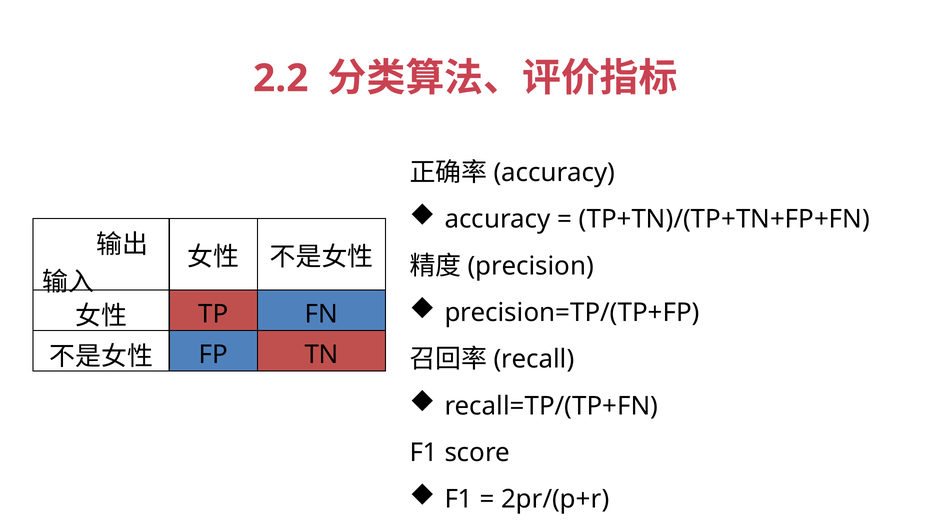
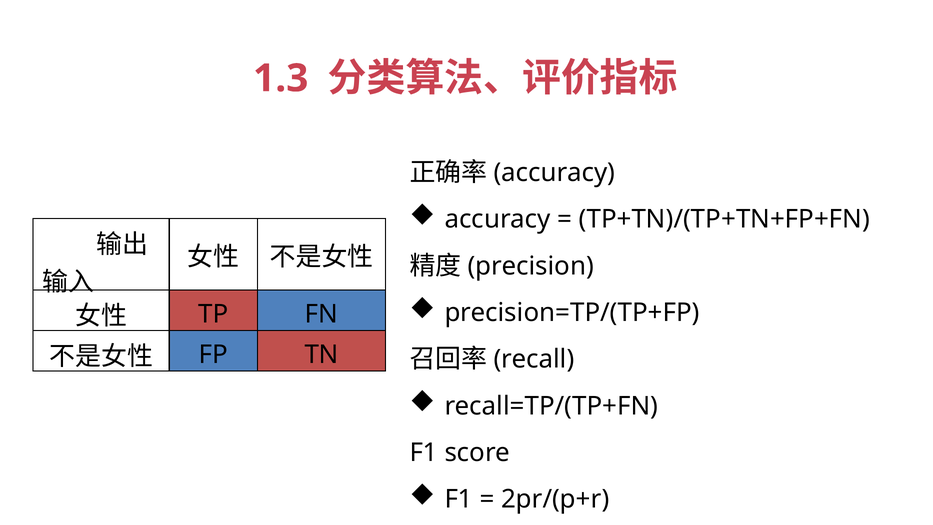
2.2: 2.2 -> 1.3 (281, 78)
